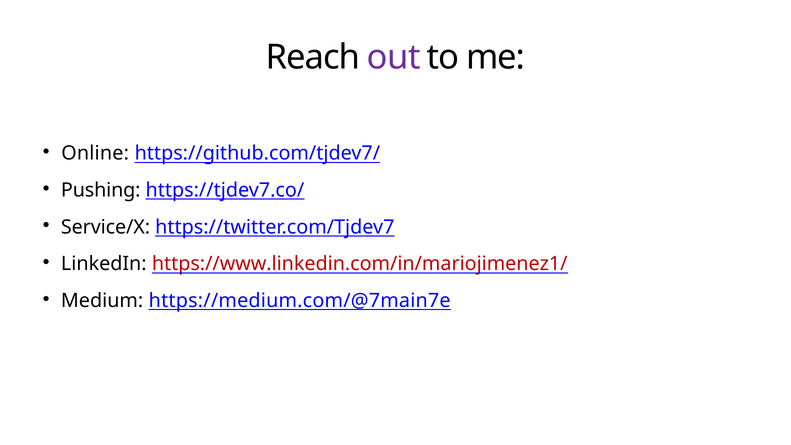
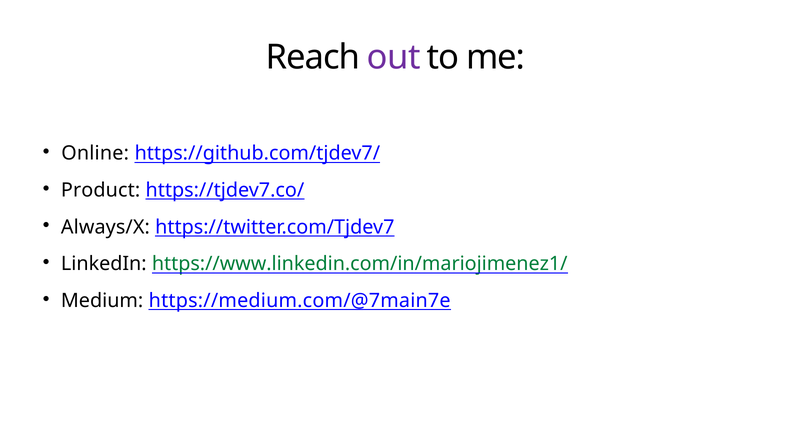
Pushing: Pushing -> Product (101, 190)
Service/X: Service/X -> Always/X (105, 227)
https://www.linkedin.com/in/mariojimenez1/ colour: red -> green (360, 264)
